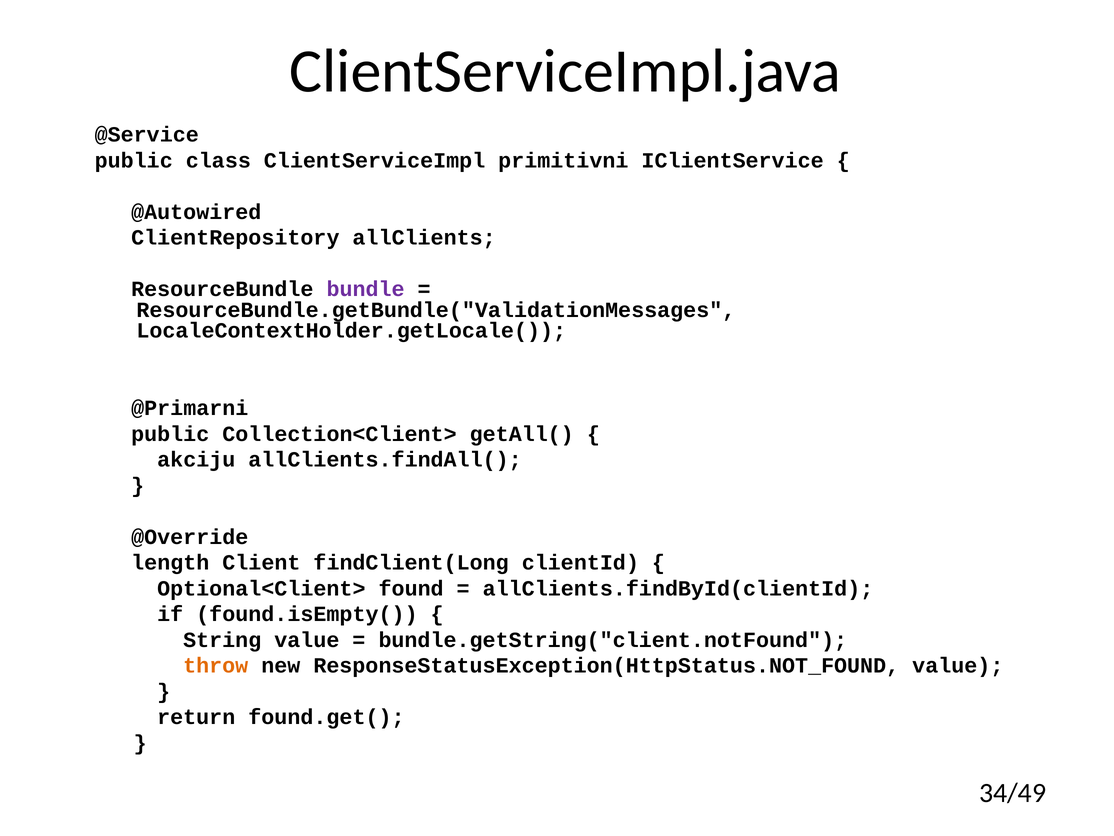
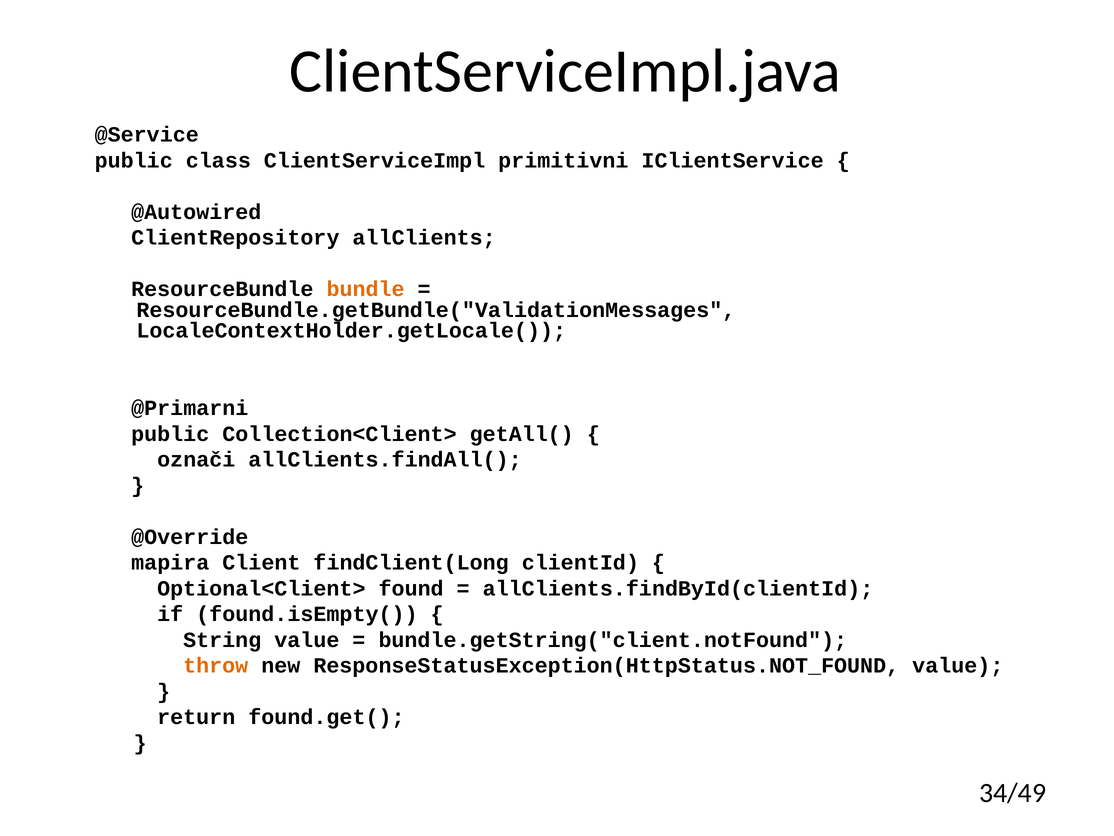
bundle colour: purple -> orange (366, 289)
akciju: akciju -> označi (196, 459)
length: length -> mapira (170, 562)
